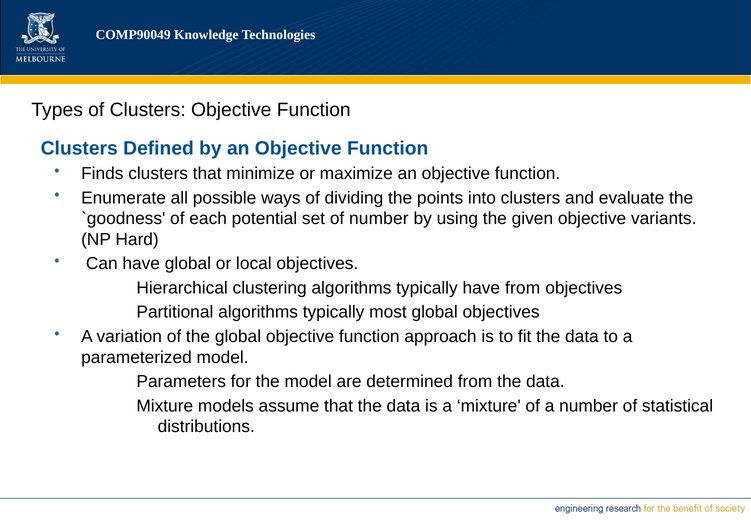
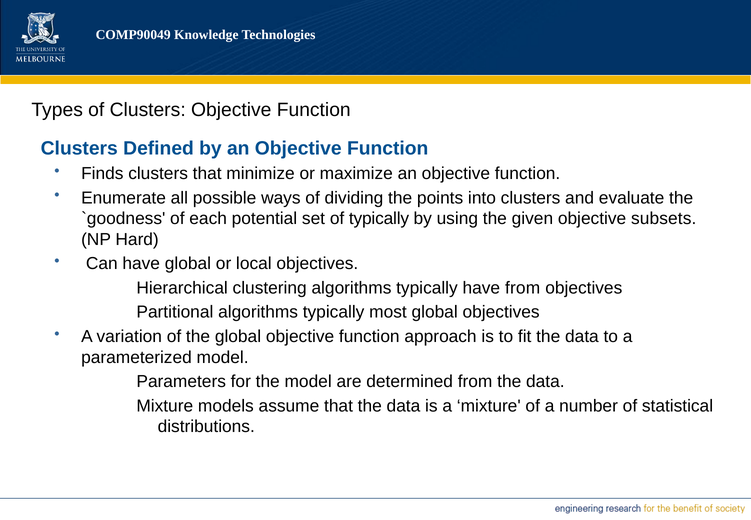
of number: number -> typically (379, 219)
variants: variants -> subsets (664, 219)
